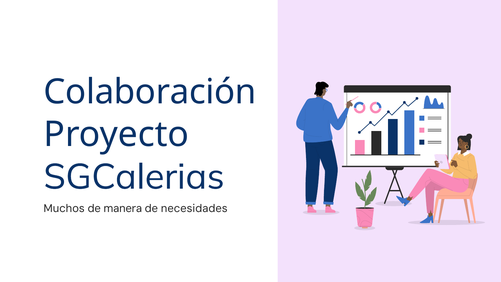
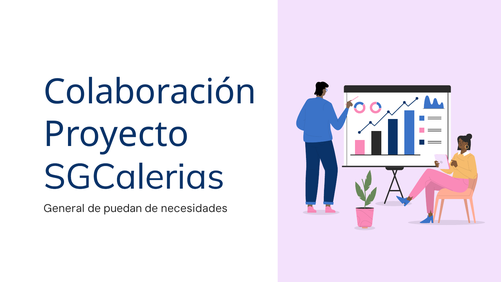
Muchos: Muchos -> General (64, 208)
manera: manera -> puedan (123, 208)
